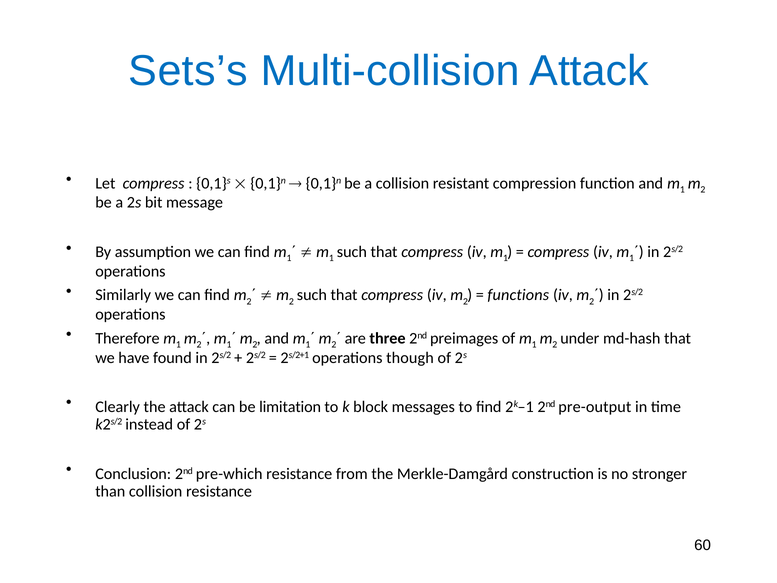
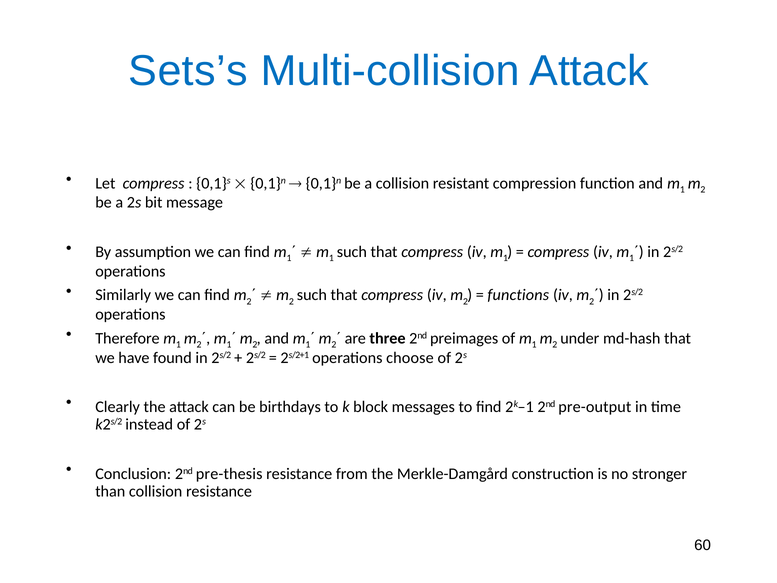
though: though -> choose (410, 358)
limitation: limitation -> birthdays (290, 407)
pre-which: pre-which -> pre-thesis (229, 474)
